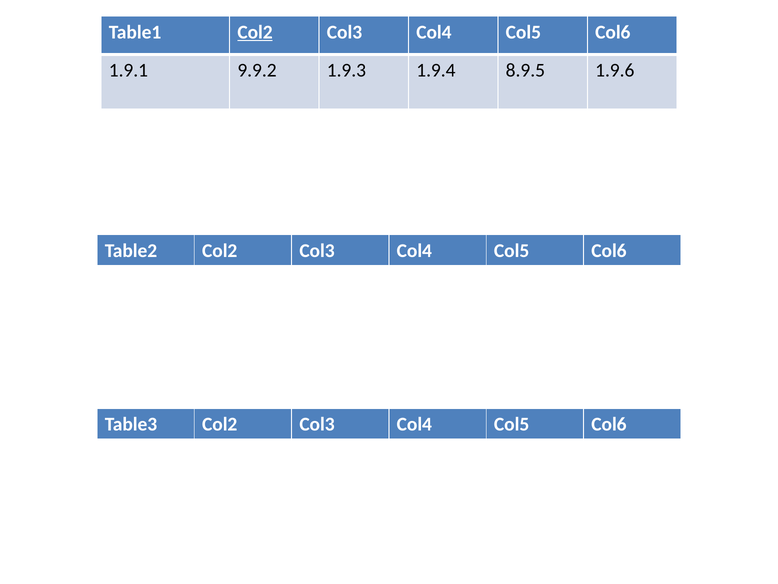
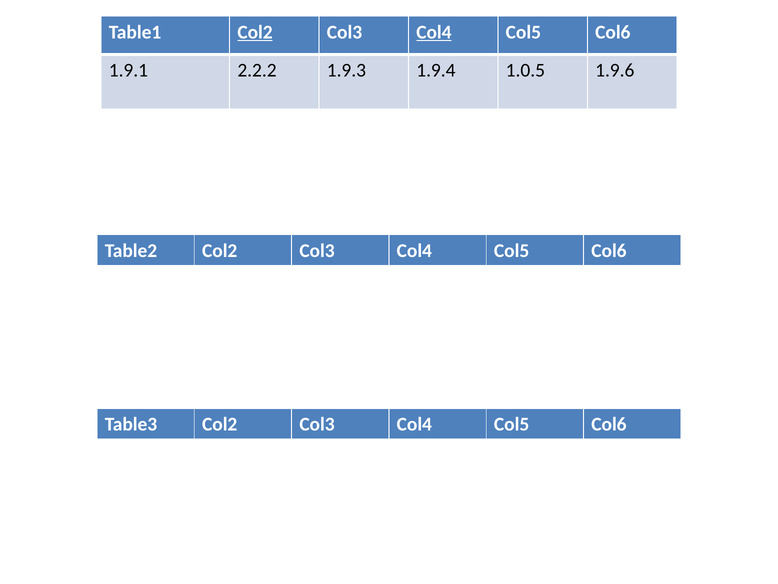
Col4 underline: none -> present (434, 32)
9.9.2: 9.9.2 -> 2.2.2 (257, 70)
8.9.5: 8.9.5 -> 1.0.5 (525, 70)
